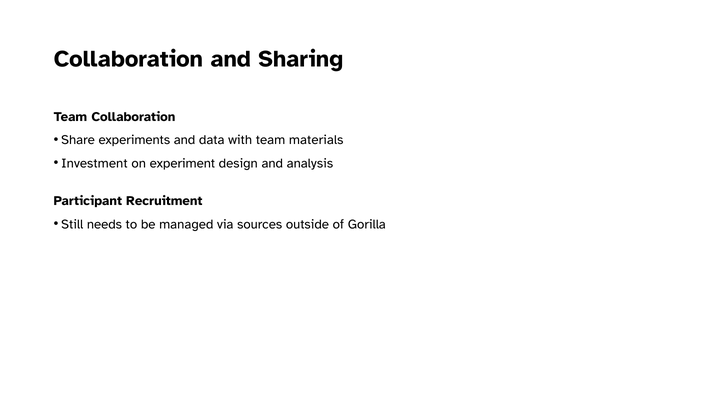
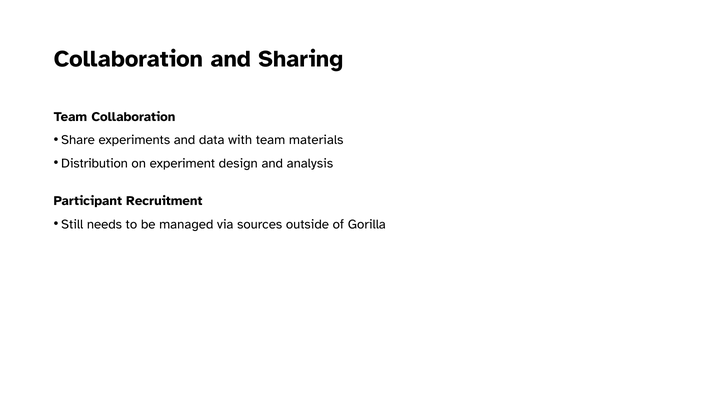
Investment: Investment -> Distribution (95, 163)
